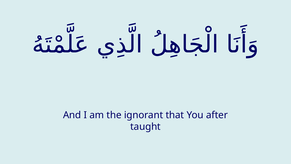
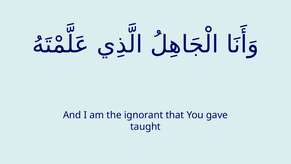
after: after -> gave (217, 115)
